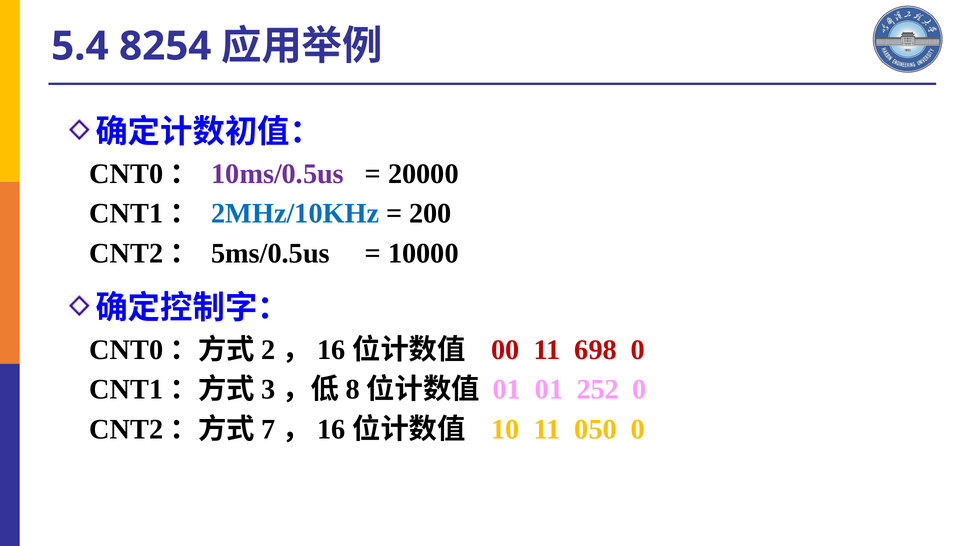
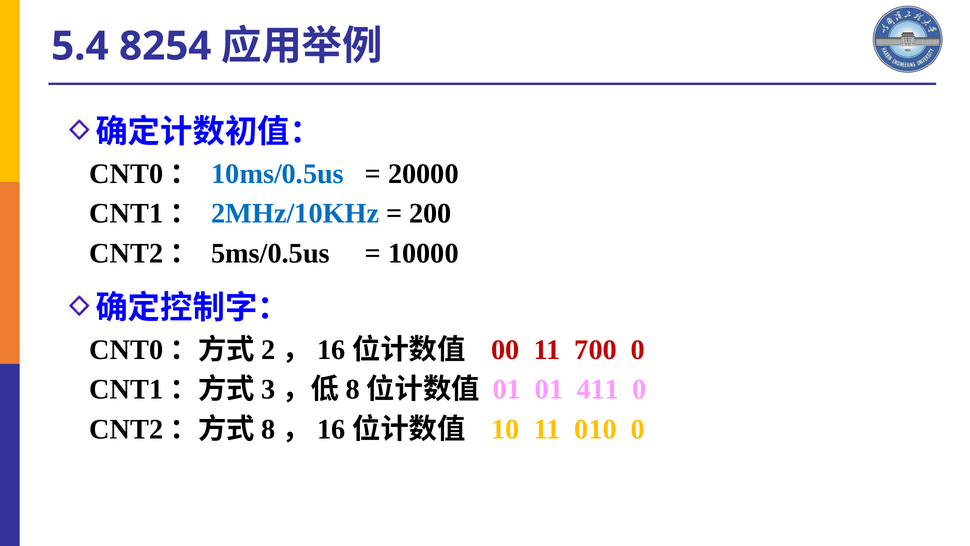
10ms/0.5us colour: purple -> blue (278, 174)
698: 698 -> 700 (596, 350)
252: 252 -> 411 (598, 389)
7: 7 -> 8 (269, 429)
050: 050 -> 010 (596, 429)
